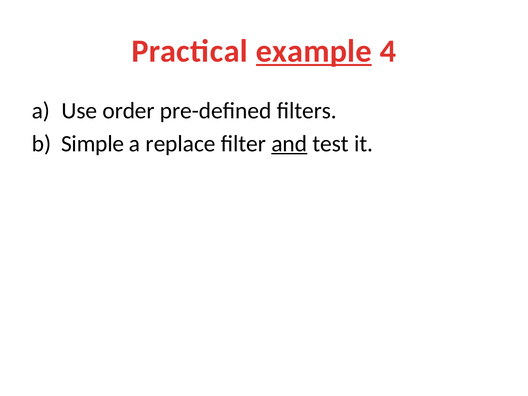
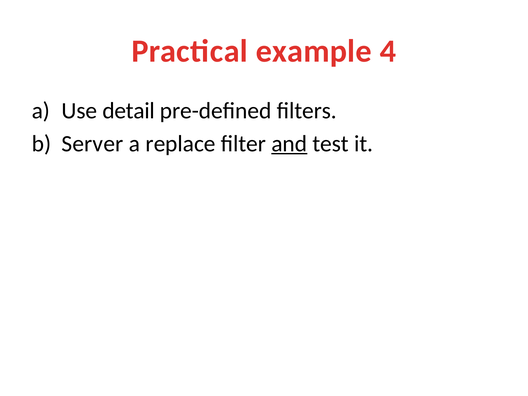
example underline: present -> none (314, 51)
order: order -> detail (129, 111)
Simple: Simple -> Server (92, 144)
